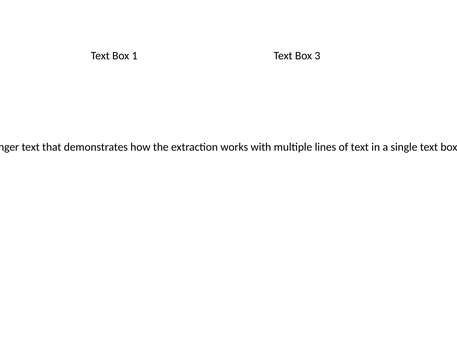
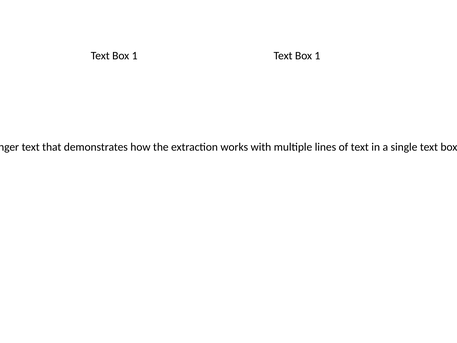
1 Text Box 3: 3 -> 1 (317, 56)
